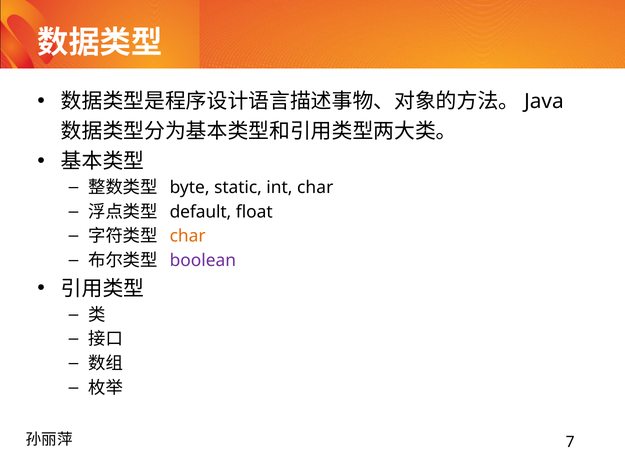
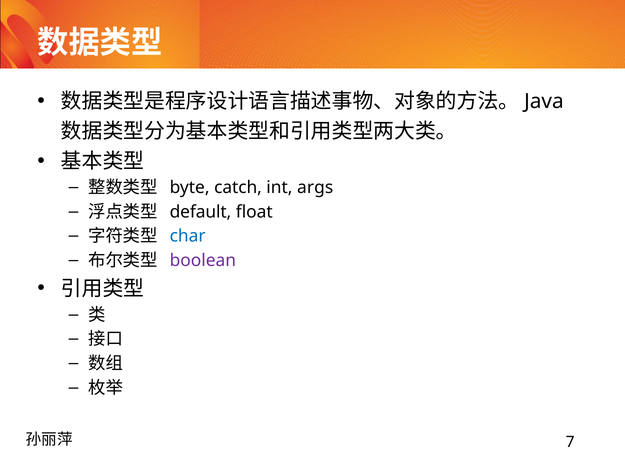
static: static -> catch (238, 188)
int char: char -> args (315, 188)
char colour: orange -> blue (188, 236)
